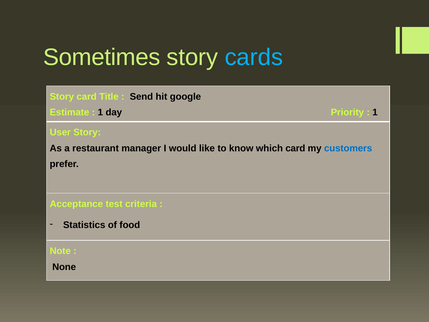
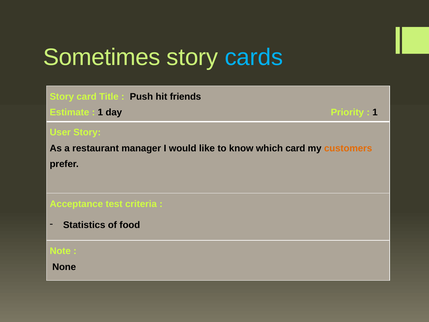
Send: Send -> Push (141, 97)
google: google -> friends (186, 97)
customers colour: blue -> orange (348, 148)
